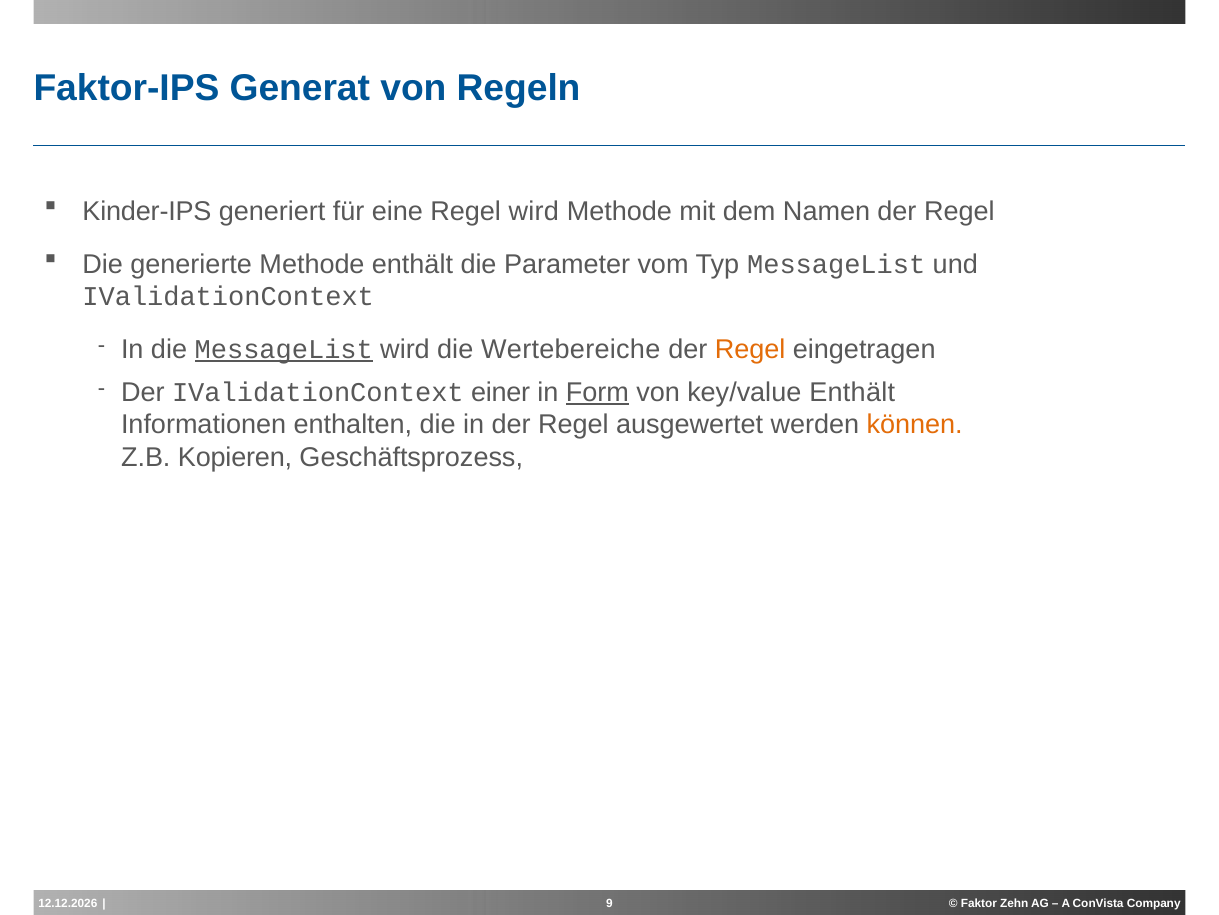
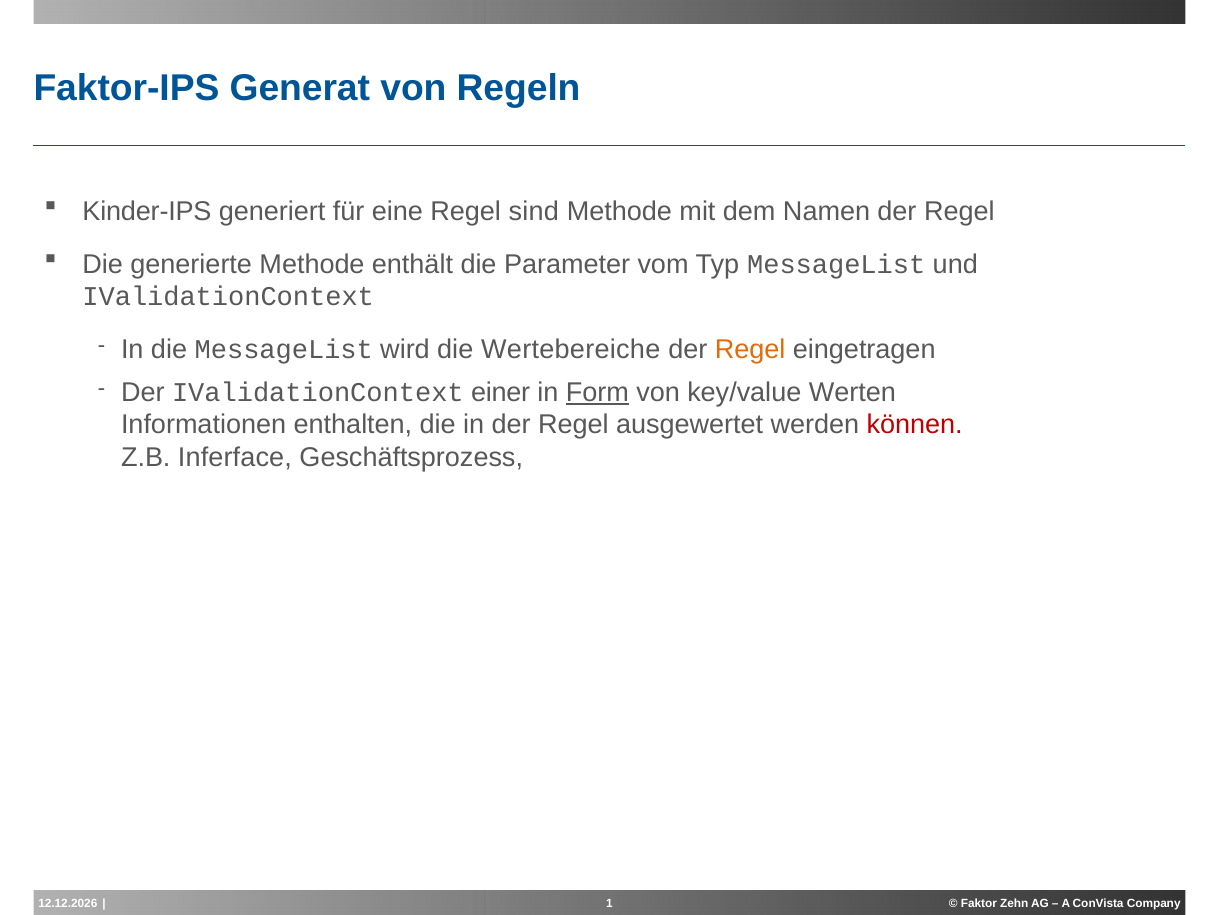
Regel wird: wird -> sind (534, 211)
MessageList underline: present -> none (284, 349)
key/value Enthält: Enthält -> Werten (852, 392)
können colour: orange -> red (915, 424)
Kopieren: Kopieren -> Inferface (235, 457)
9: 9 -> 1 (609, 903)
